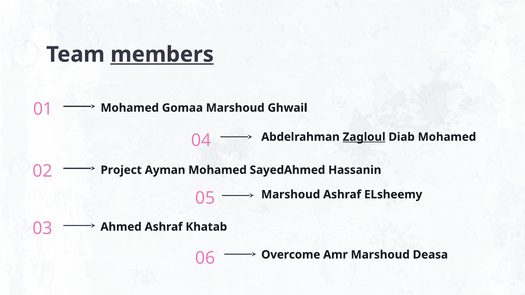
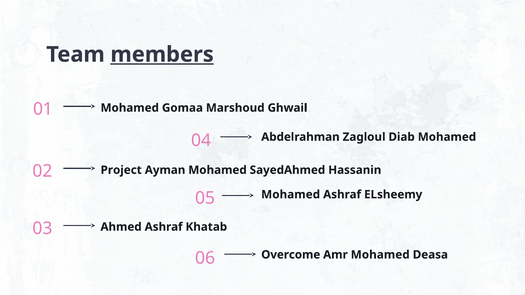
Zagloul underline: present -> none (364, 137)
Marshoud: Marshoud -> Mohamed (291, 195)
Amr Marshoud: Marshoud -> Mohamed (380, 255)
